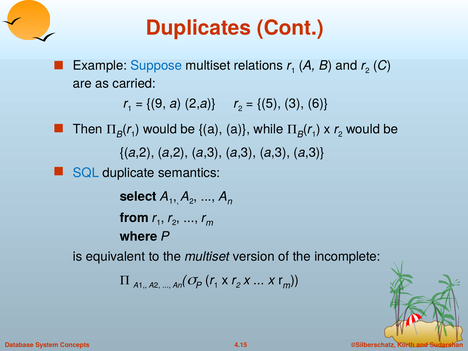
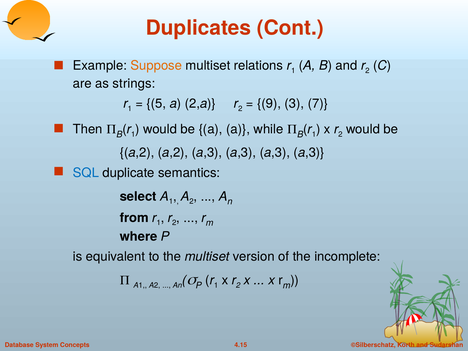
Suppose colour: blue -> orange (156, 66)
carried: carried -> strings (134, 83)
9: 9 -> 5 (156, 104)
5: 5 -> 9 (269, 104)
6: 6 -> 7 (318, 104)
